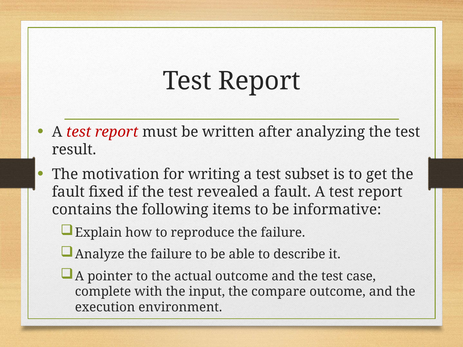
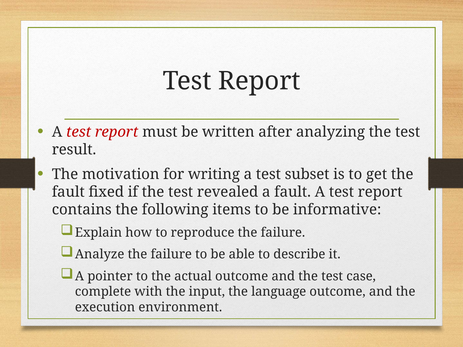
compare: compare -> language (279, 292)
